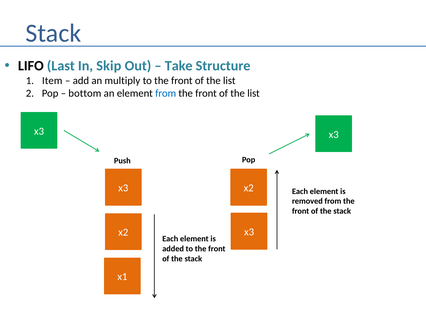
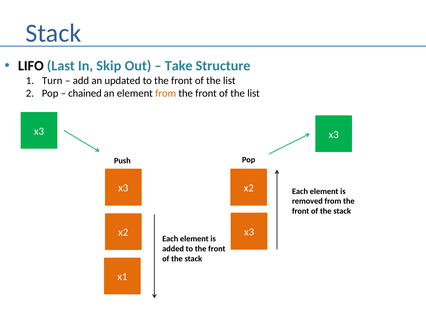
Item: Item -> Turn (52, 80)
multiply: multiply -> updated (122, 80)
bottom: bottom -> chained (85, 93)
from colour: blue -> orange (166, 93)
